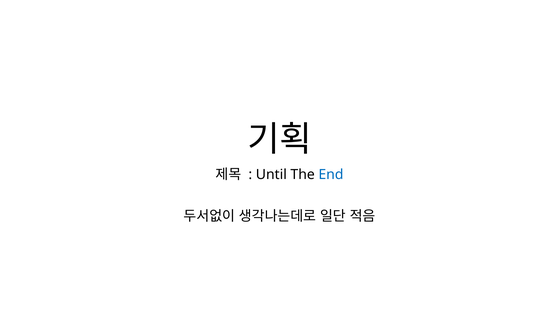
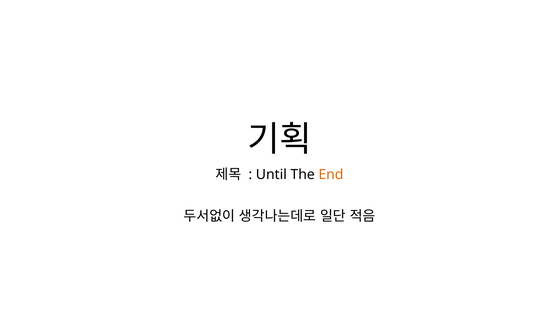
End colour: blue -> orange (331, 175)
